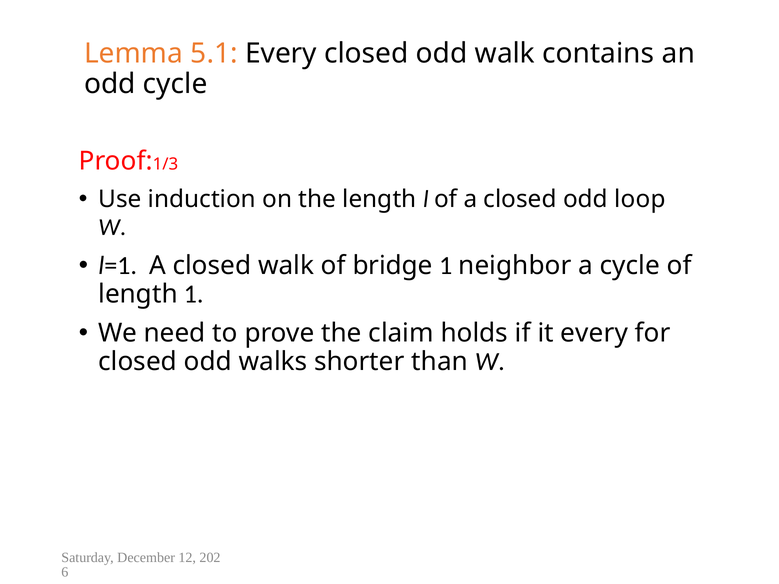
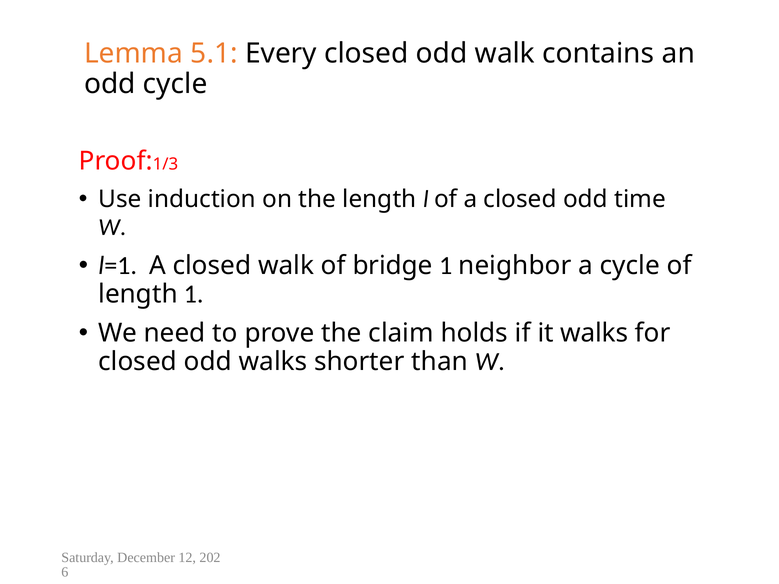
loop: loop -> time (640, 199)
it every: every -> walks (594, 333)
